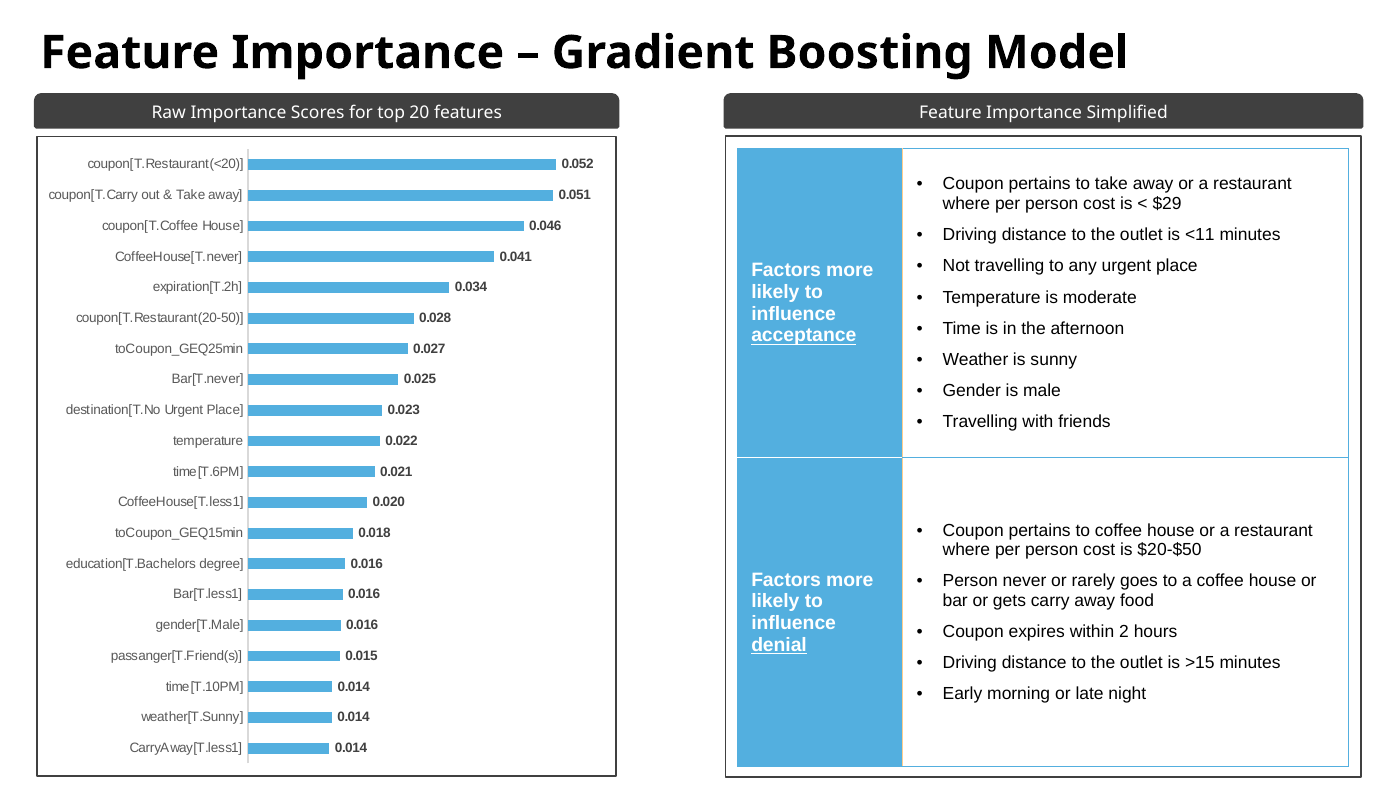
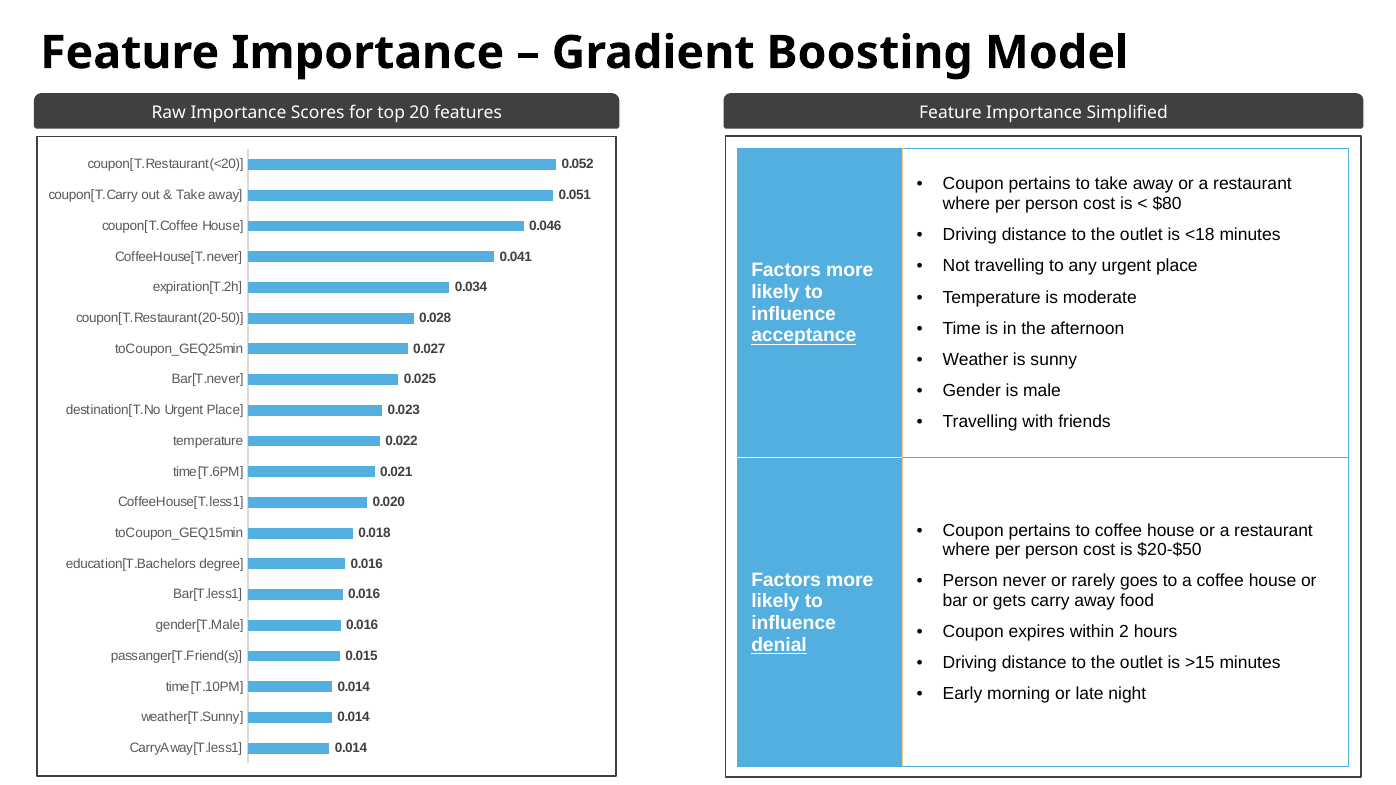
$29: $29 -> $80 (1167, 204)
<11: <11 -> <18 (1200, 235)
